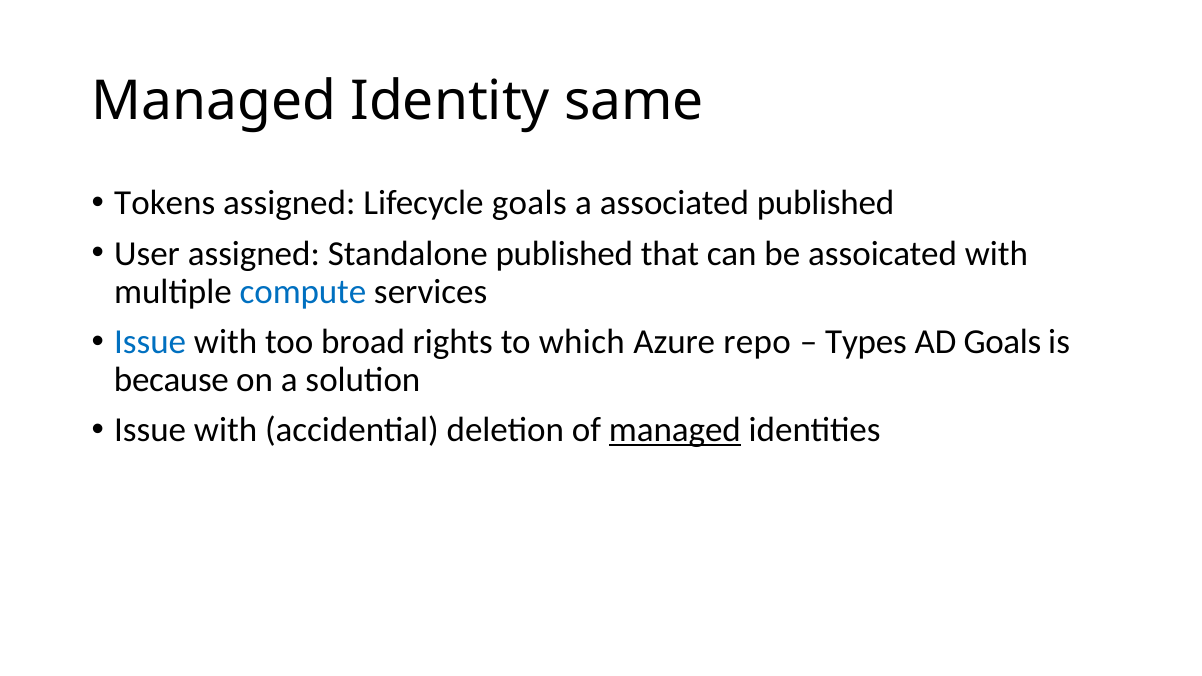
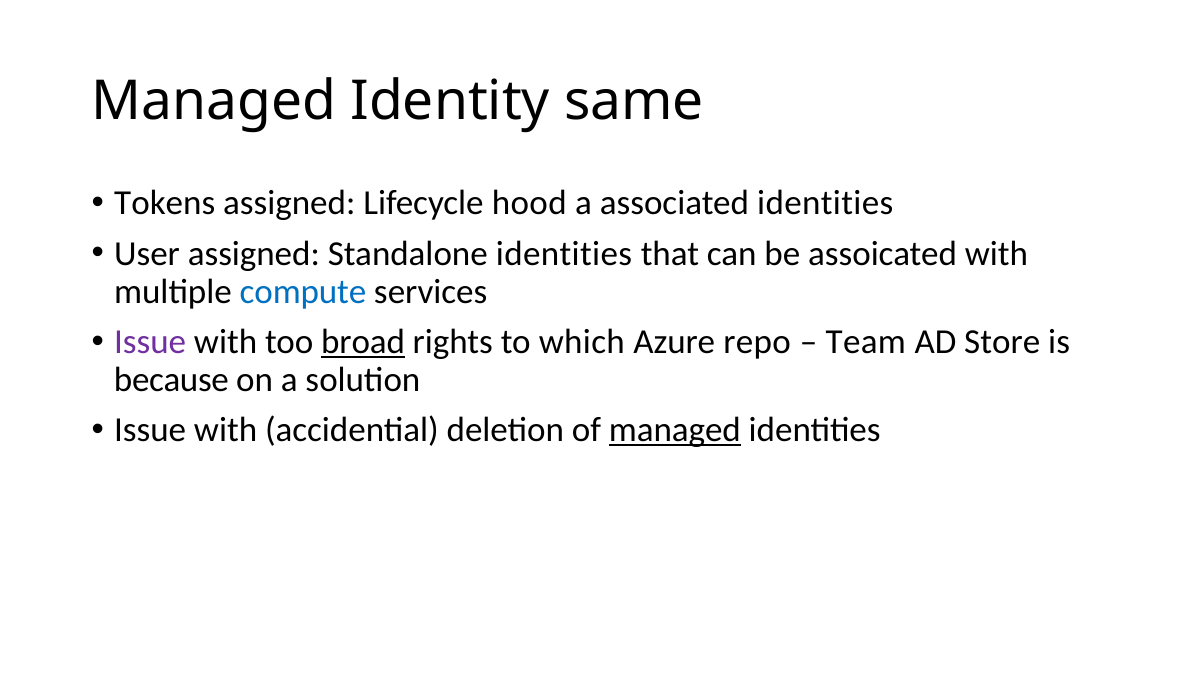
Lifecycle goals: goals -> hood (529, 203)
associated published: published -> identities (825, 203)
Standalone published: published -> identities (564, 254)
Issue colour: blue -> purple (150, 342)
broad underline: none -> present (363, 342)
Types: Types -> Team (866, 342)
AD Goals: Goals -> Store (1002, 342)
